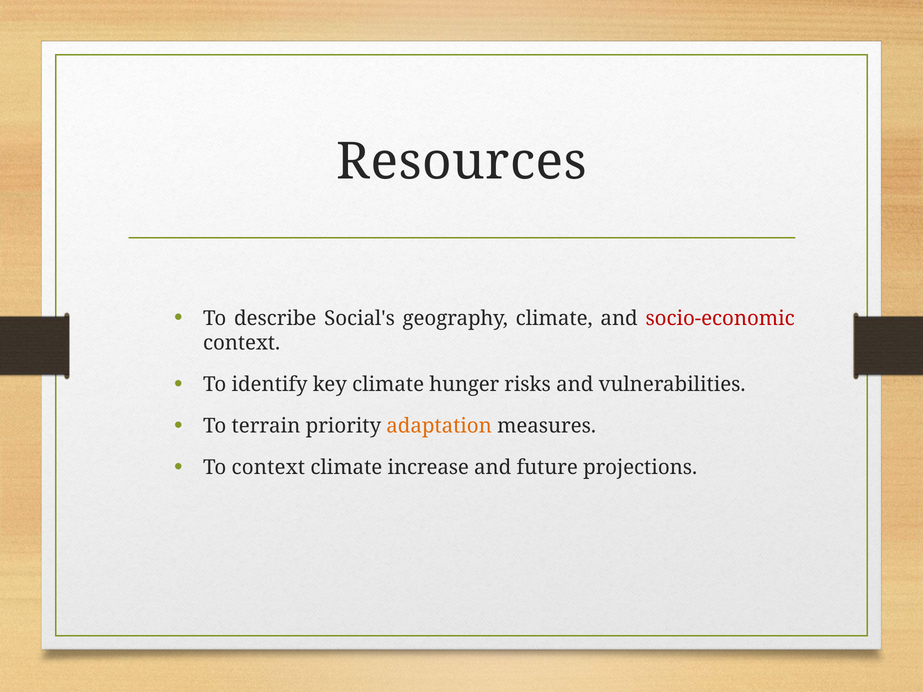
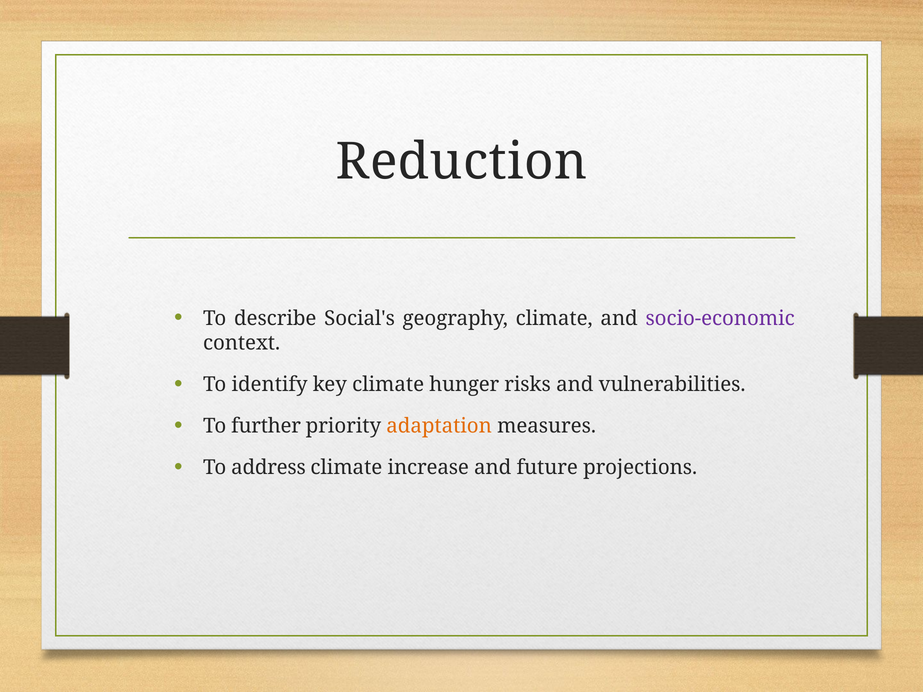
Resources: Resources -> Reduction (462, 162)
socio-economic colour: red -> purple (720, 318)
terrain: terrain -> further (266, 426)
To context: context -> address (268, 468)
